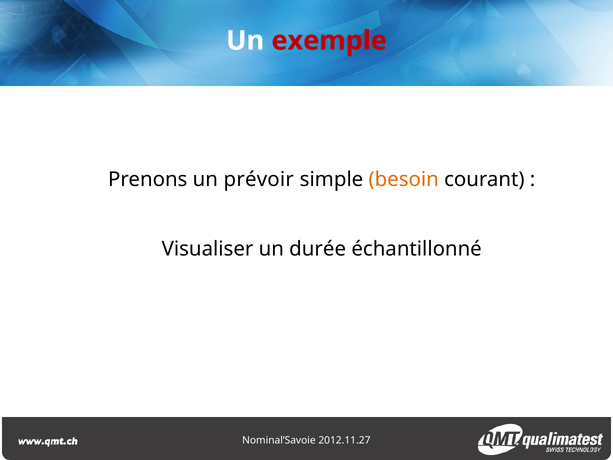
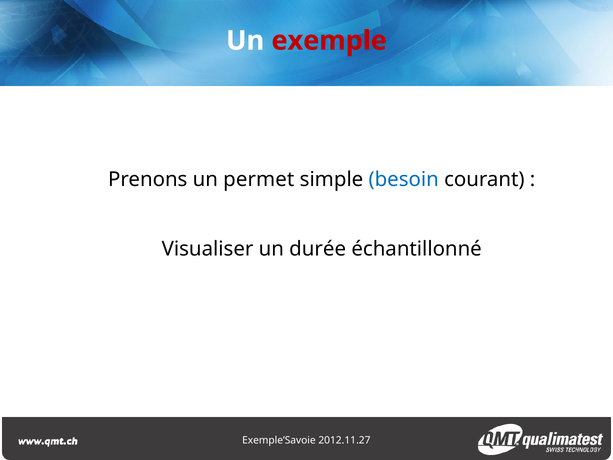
prévoir: prévoir -> permet (259, 180)
besoin colour: orange -> blue (404, 180)
Nominal’Savoie: Nominal’Savoie -> Exemple’Savoie (279, 440)
